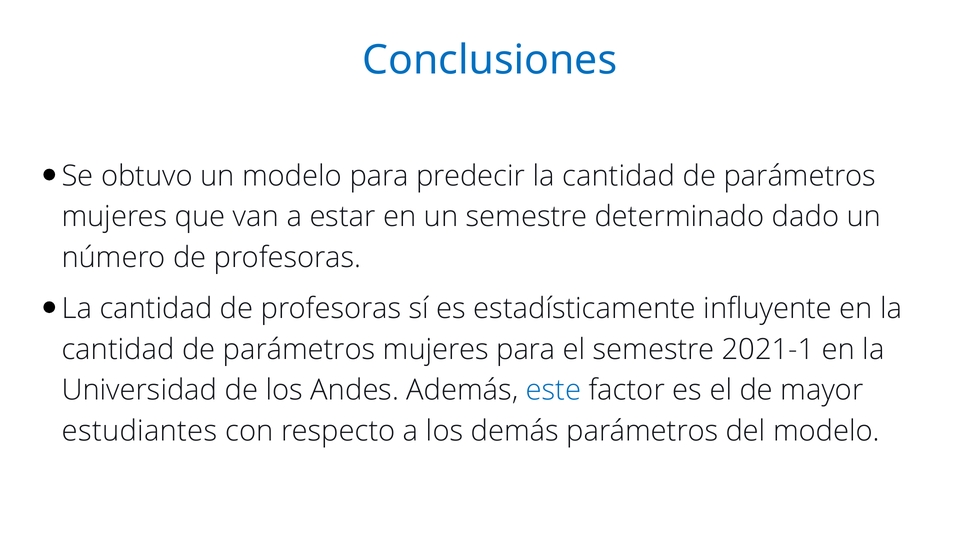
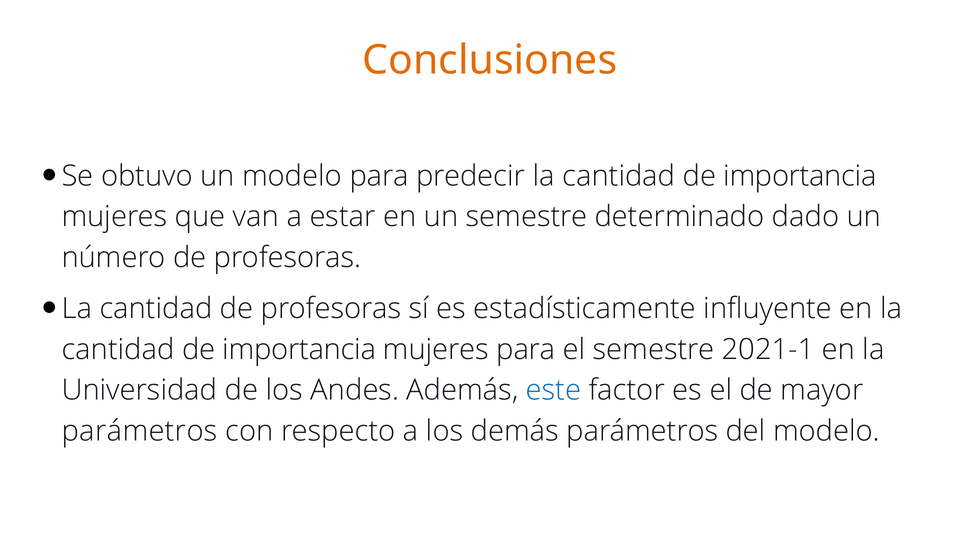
Conclusiones colour: blue -> orange (490, 60)
parámetros: parámetros -> importancia (800, 176)
parámetros: parámetros -> importancia (299, 350)
estudiantes: estudiantes -> parámetros (140, 431)
